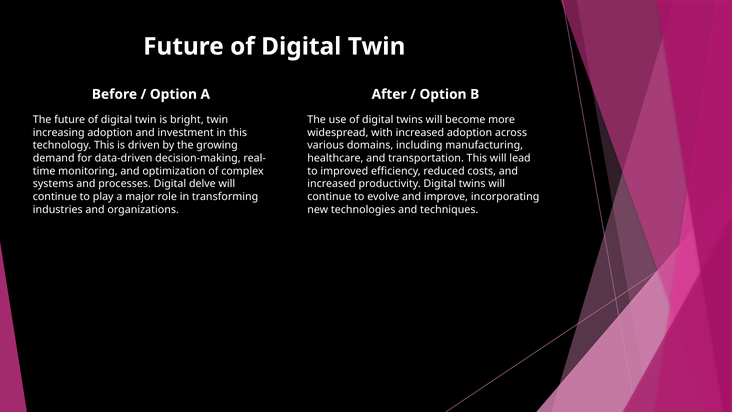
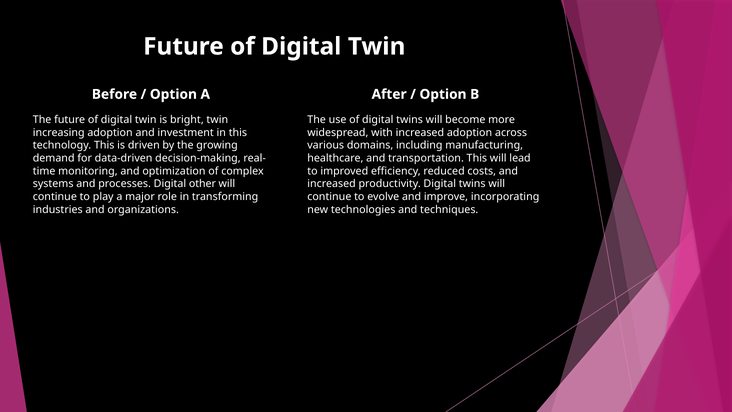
delve: delve -> other (202, 184)
